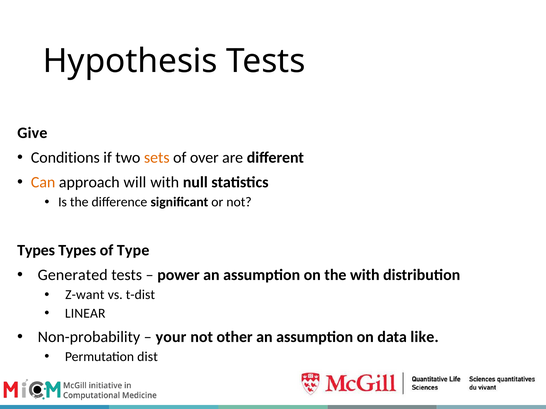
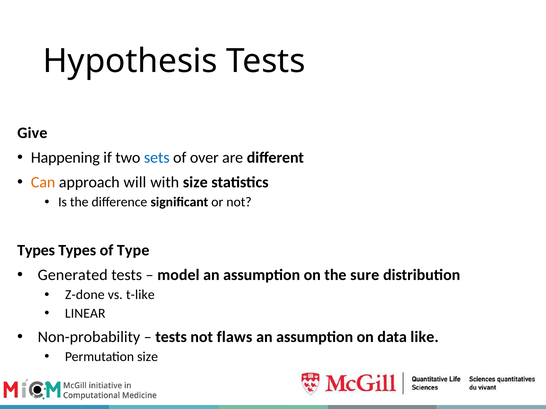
Conditions: Conditions -> Happening (65, 158)
sets colour: orange -> blue (157, 158)
with null: null -> size (195, 182)
power: power -> model (178, 275)
the with: with -> sure (365, 275)
Z-want: Z-want -> Z-done (85, 295)
t-dist: t-dist -> t-like (140, 295)
your: your -> tests (171, 337)
other: other -> flaws (235, 337)
Permutation dist: dist -> size (148, 357)
